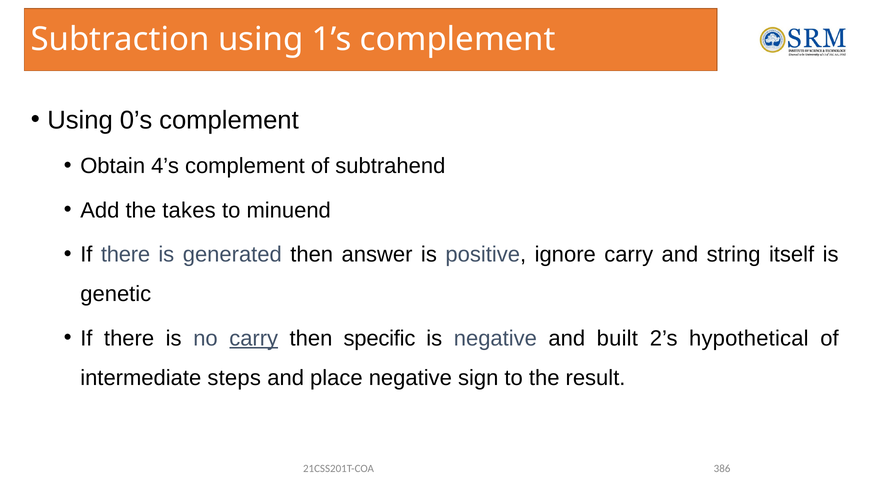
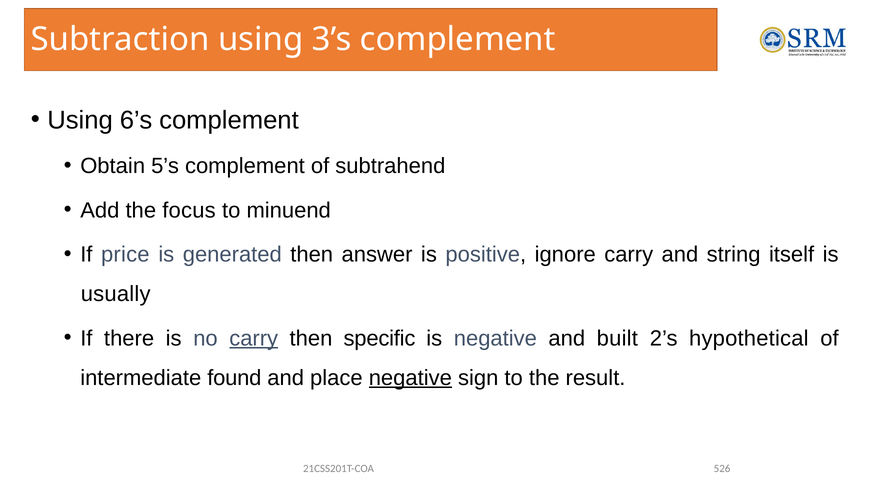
1’s: 1’s -> 3’s (332, 39)
0’s: 0’s -> 6’s (136, 120)
4’s: 4’s -> 5’s (165, 166)
takes: takes -> focus (189, 210)
there: there -> price (125, 255)
genetic: genetic -> usually (116, 294)
steps: steps -> found (234, 378)
negative underline: none -> present (410, 378)
386: 386 -> 526 (722, 469)
